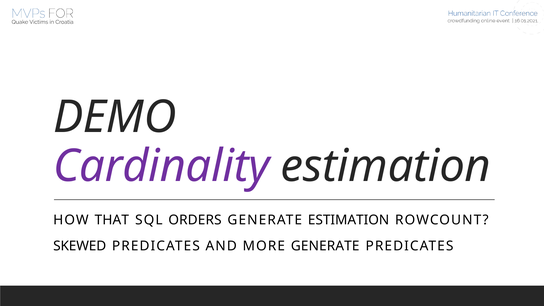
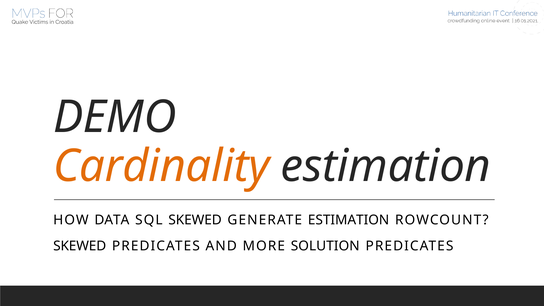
Cardinality colour: purple -> orange (161, 166)
THAT: THAT -> DATA (112, 220)
SQL ORDERS: ORDERS -> SKEWED (195, 220)
MORE GENERATE: GENERATE -> SOLUTION (325, 246)
